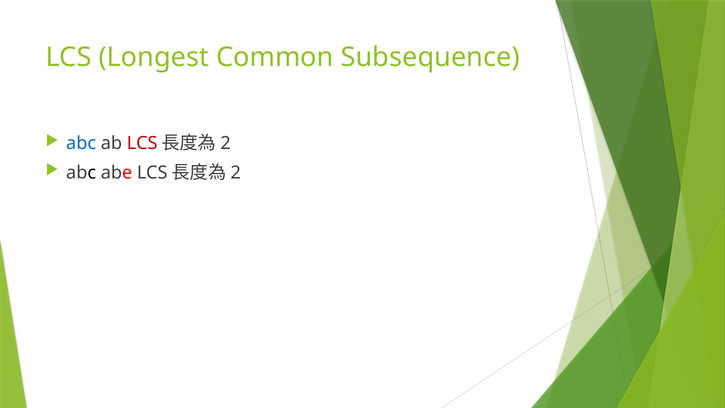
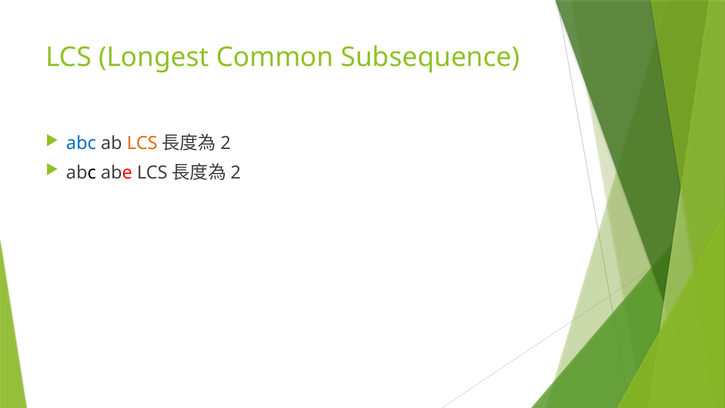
LCS colour: red -> orange (142, 143)
